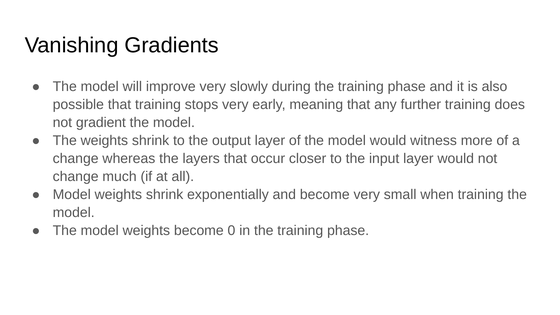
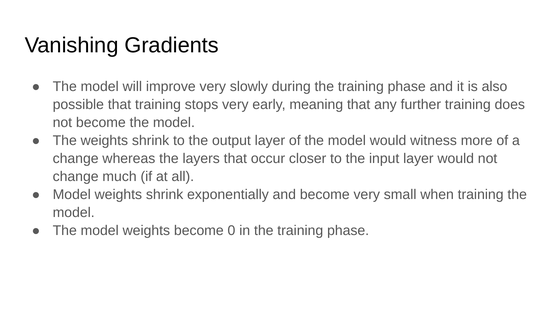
not gradient: gradient -> become (101, 123)
